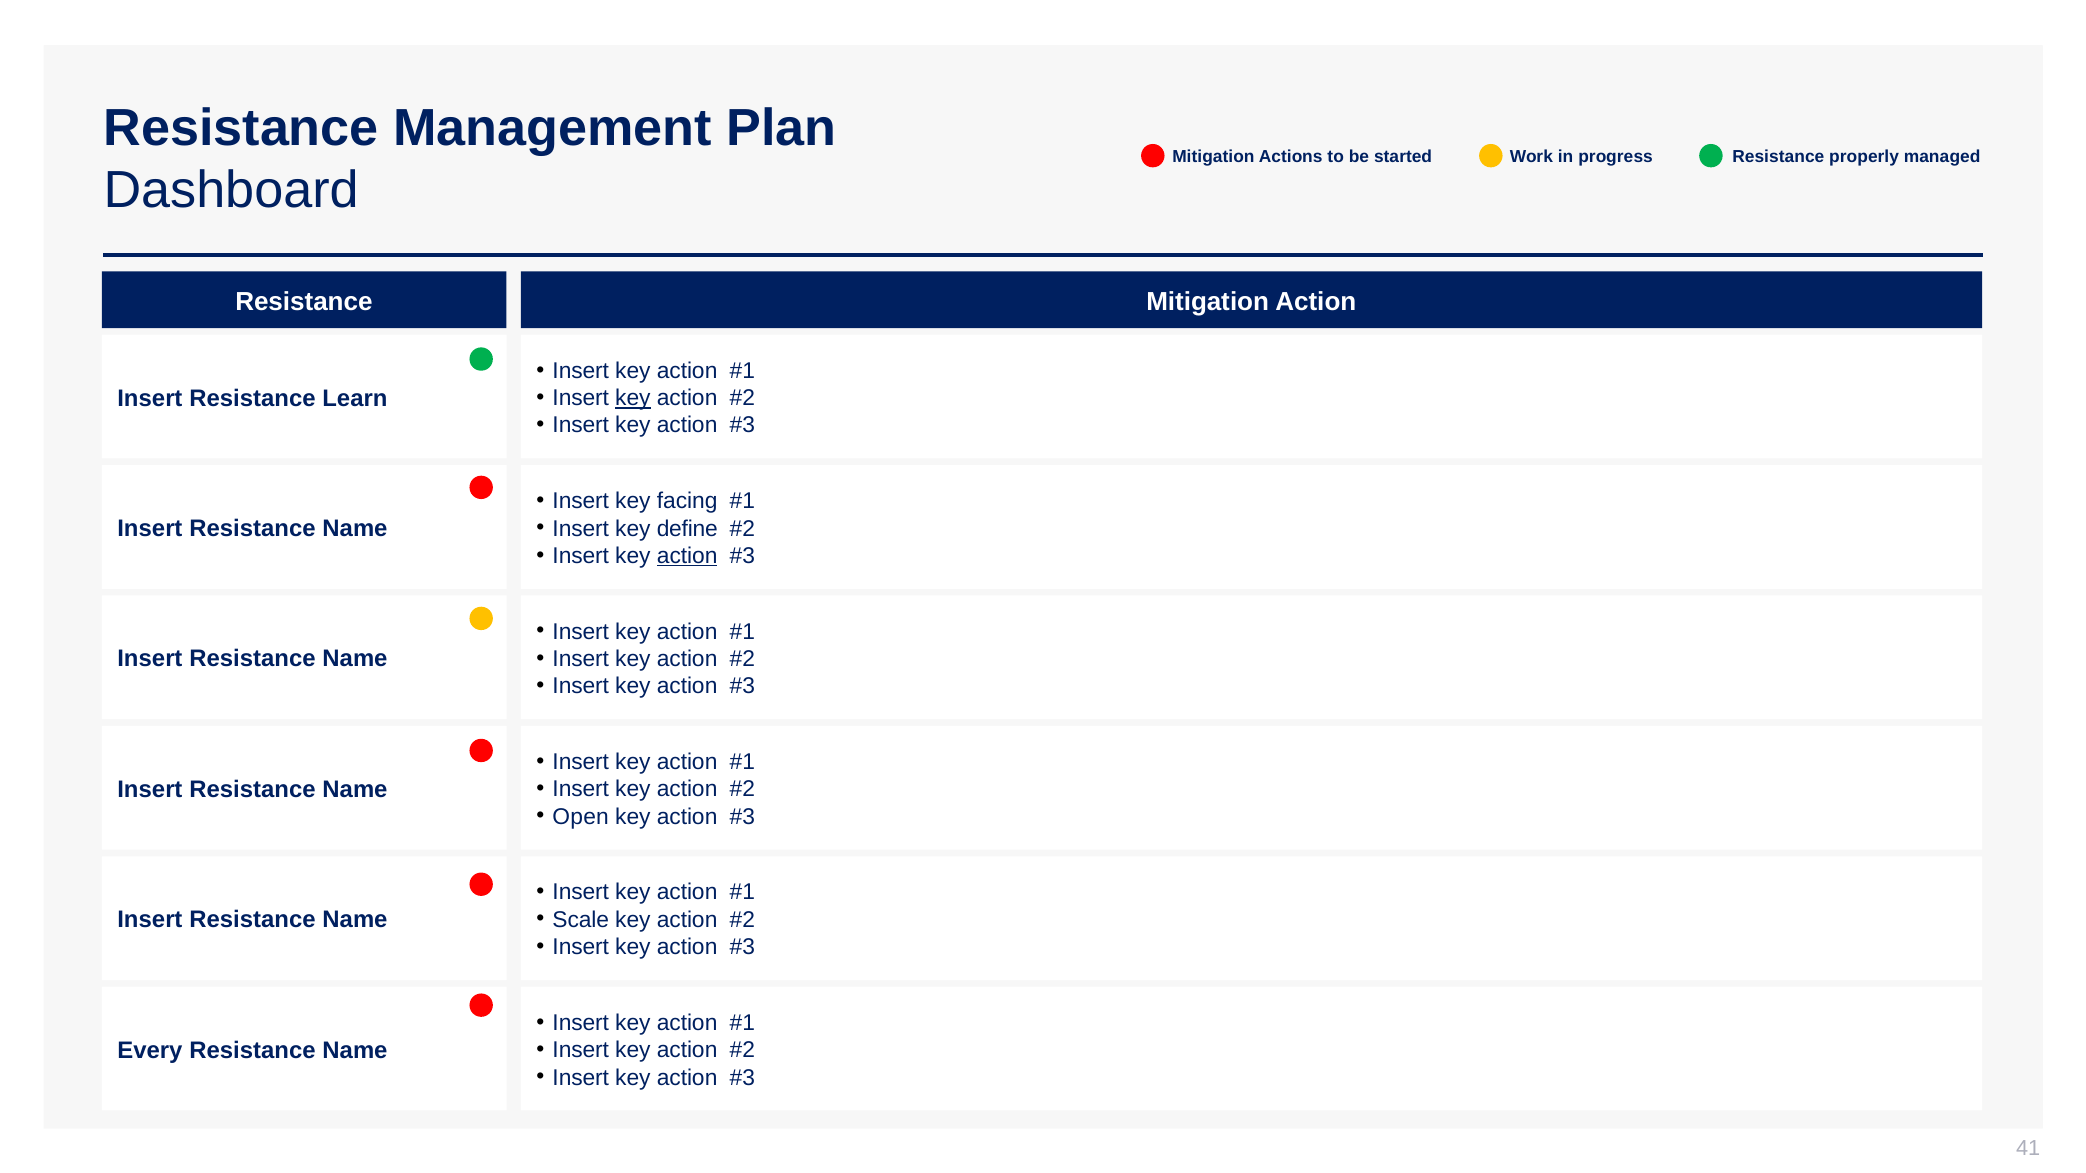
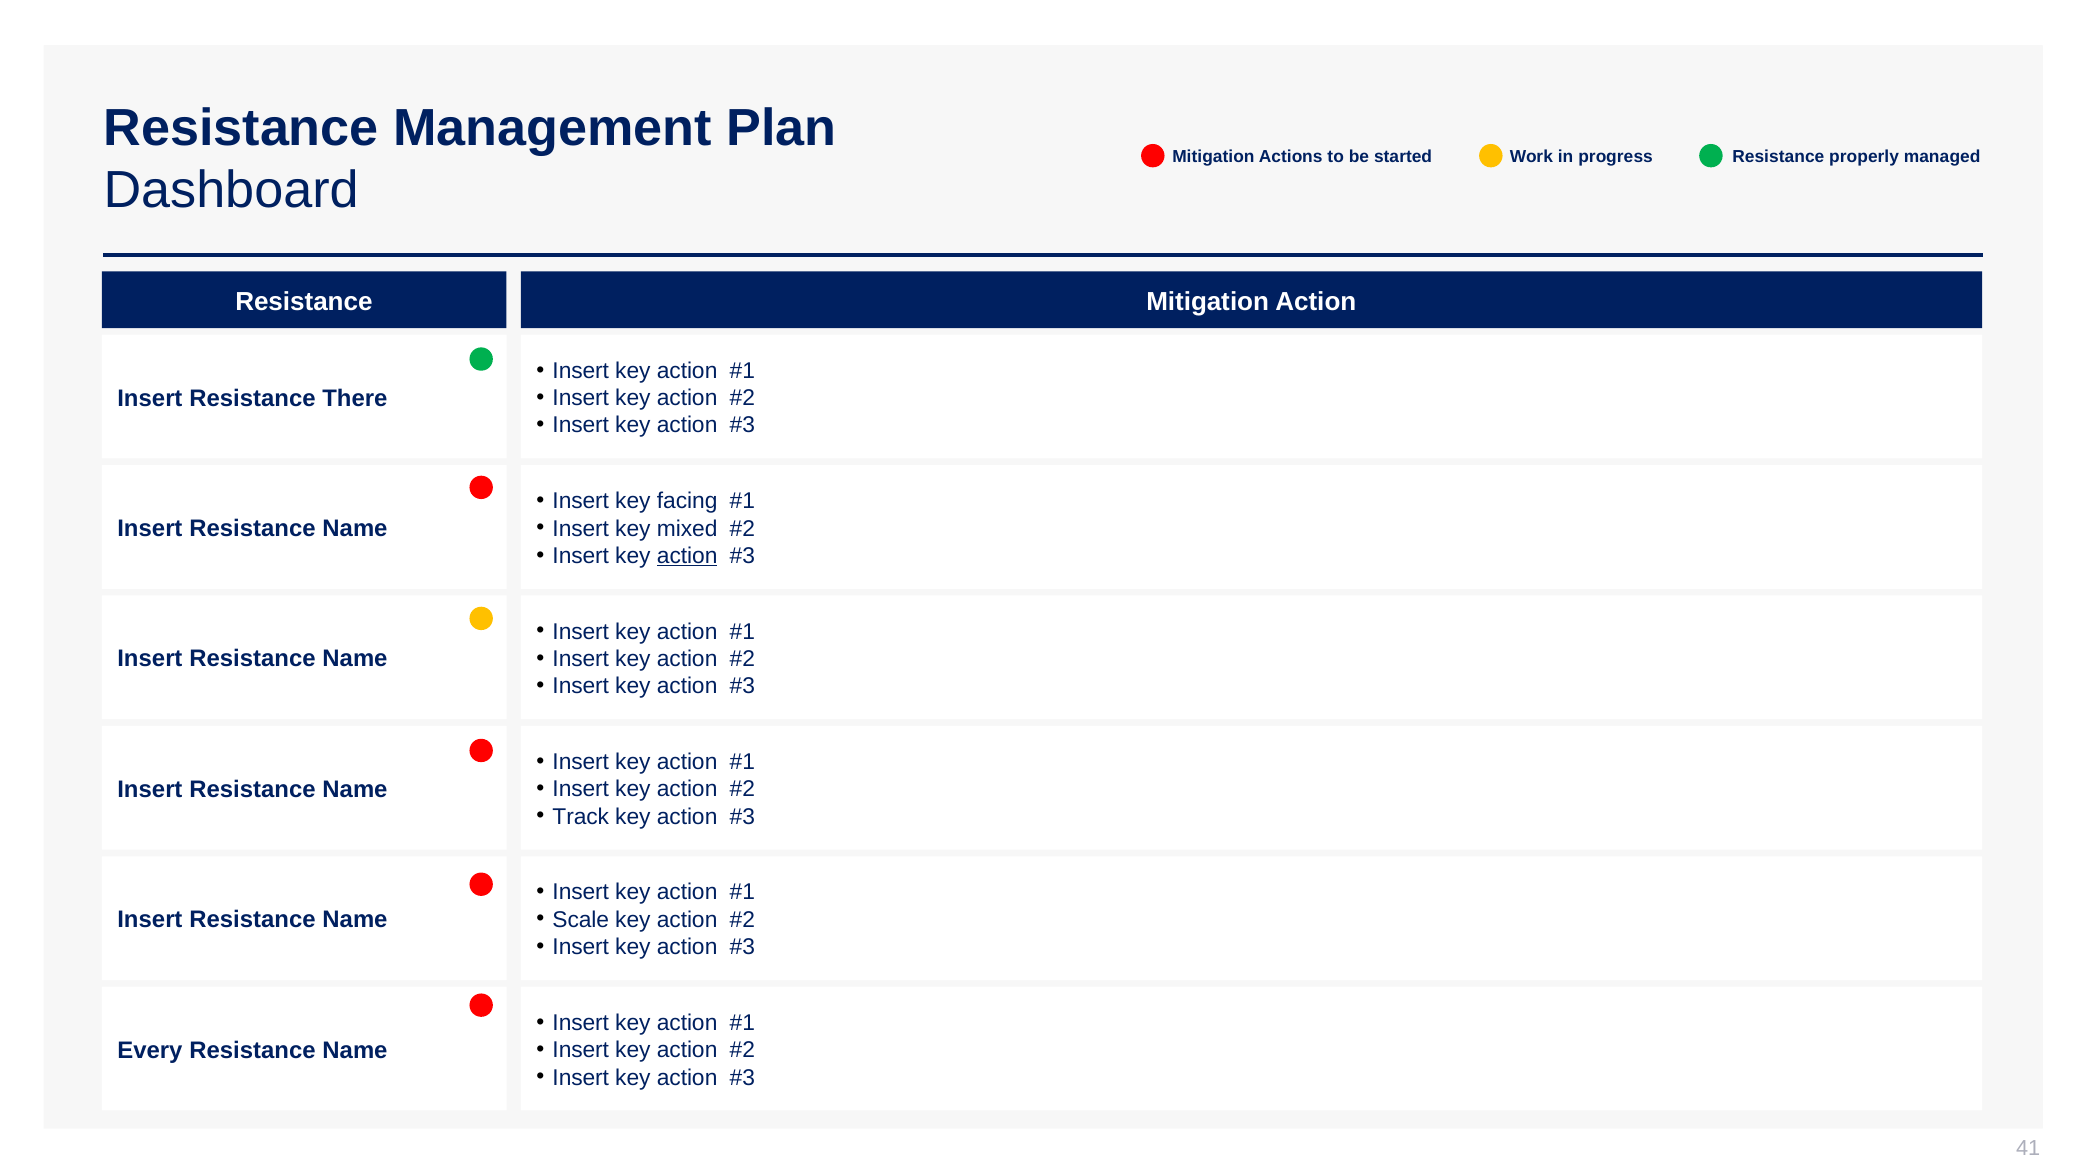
key underline: present -> none (633, 398)
Learn: Learn -> There (355, 398)
define: define -> mixed (687, 529)
Open: Open -> Track (581, 817)
